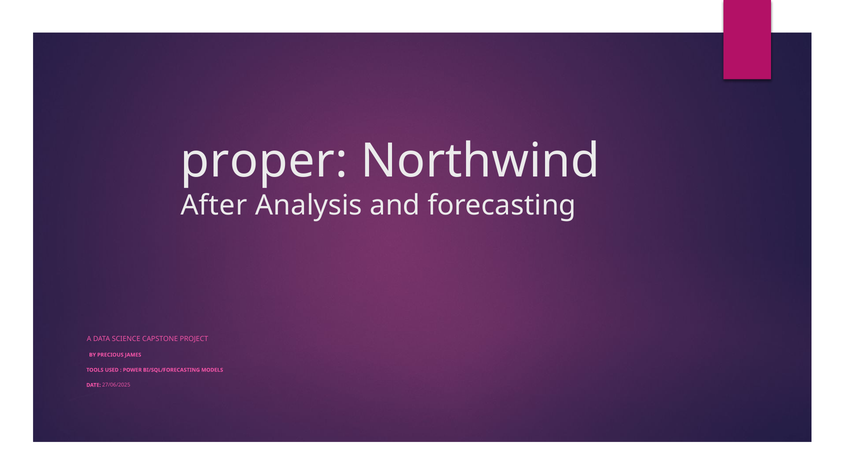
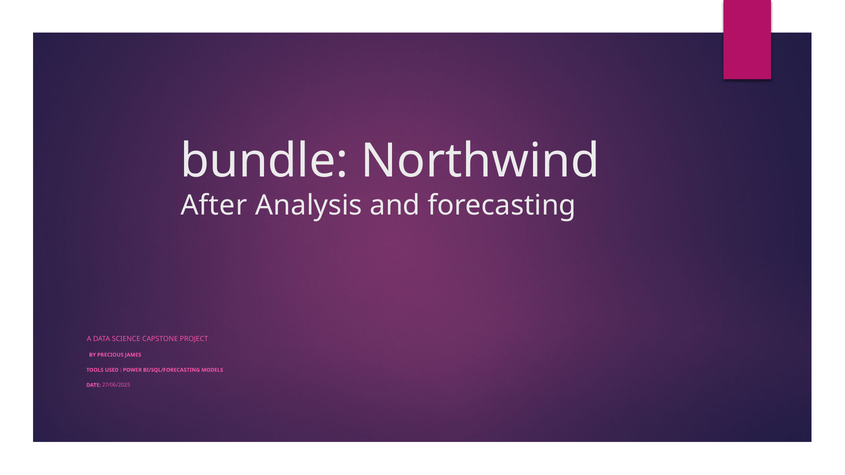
proper: proper -> bundle (264, 161)
